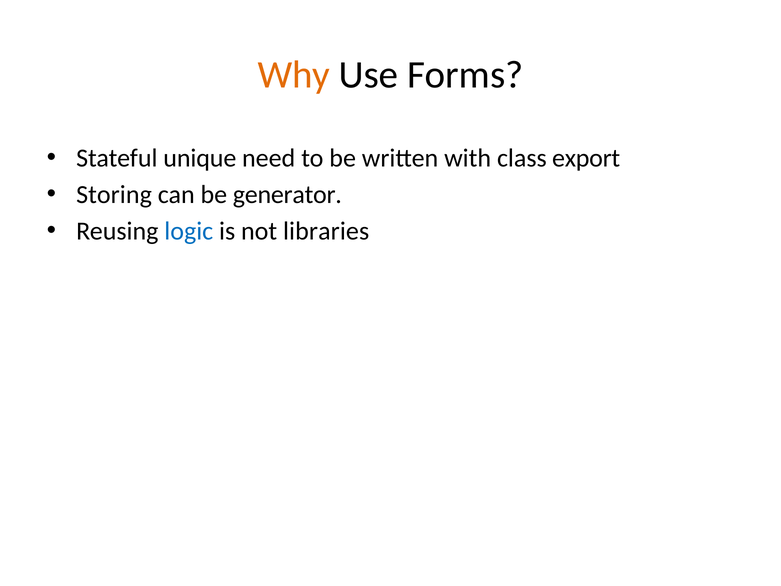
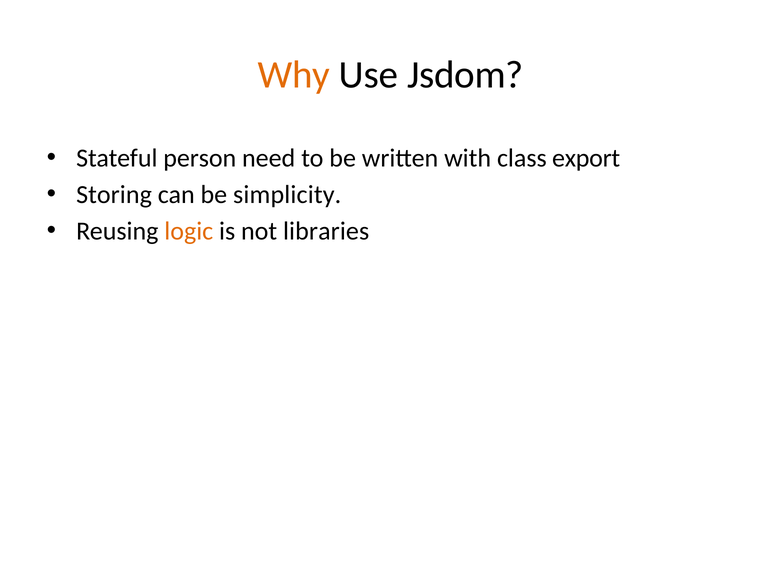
Forms: Forms -> Jsdom (465, 75)
unique: unique -> person (200, 158)
generator: generator -> simplicity (287, 194)
logic colour: blue -> orange (189, 231)
